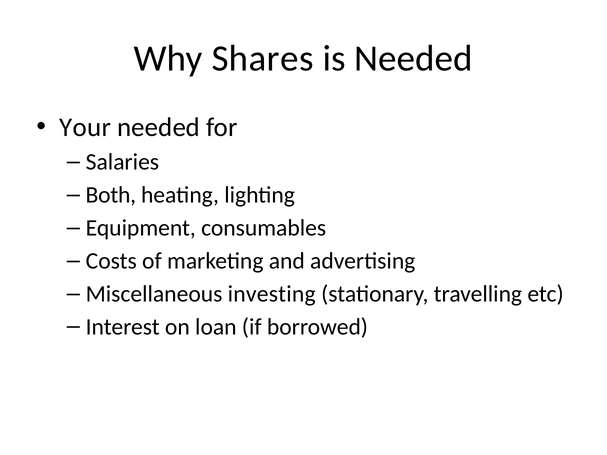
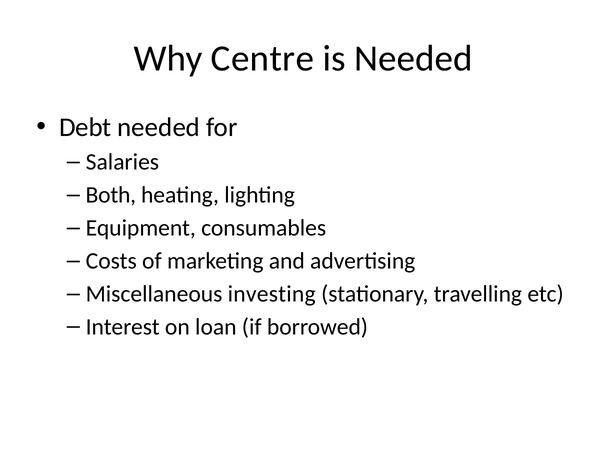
Shares: Shares -> Centre (263, 59)
Your: Your -> Debt (85, 127)
